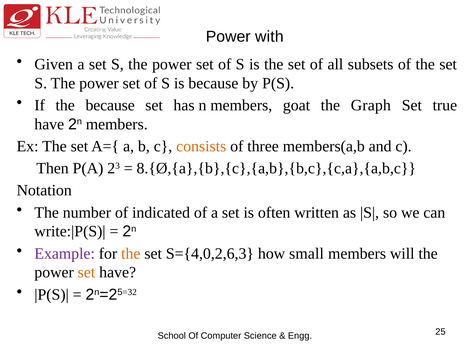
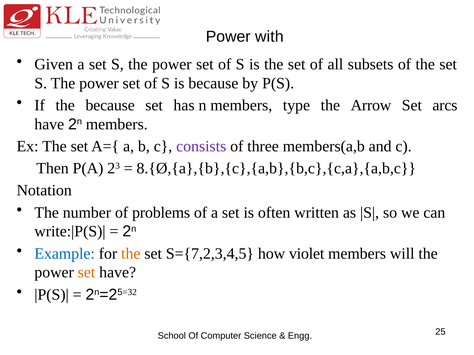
goat: goat -> type (296, 105)
Graph: Graph -> Arrow (371, 105)
true: true -> arcs (445, 105)
consists colour: orange -> purple (201, 146)
indicated: indicated -> problems (161, 213)
Example colour: purple -> blue (65, 254)
S={4,0,2,6,3: S={4,0,2,6,3 -> S={7,2,3,4,5 (210, 254)
small: small -> violet (307, 254)
